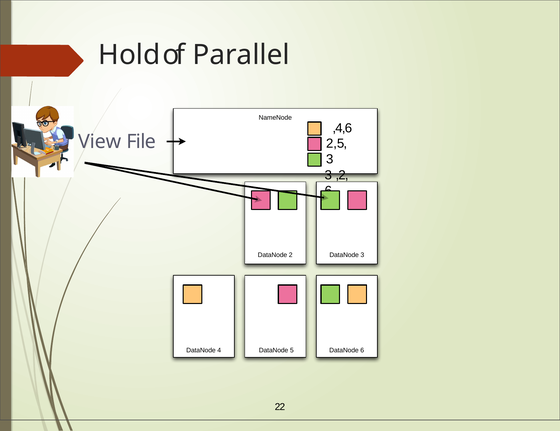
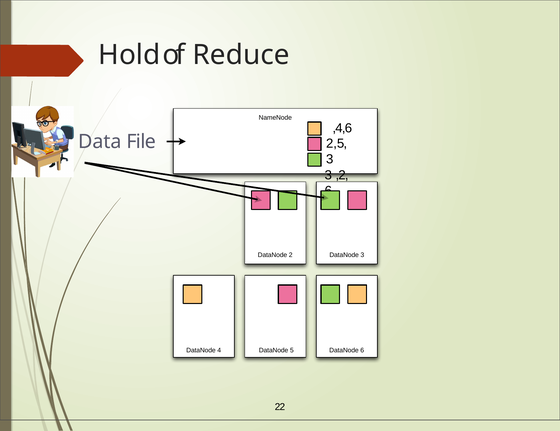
Parallel: Parallel -> Reduce (241, 55)
View: View -> Data (100, 142)
